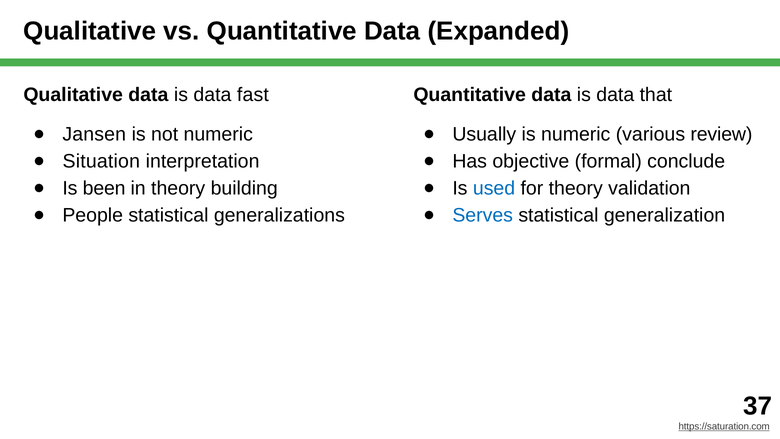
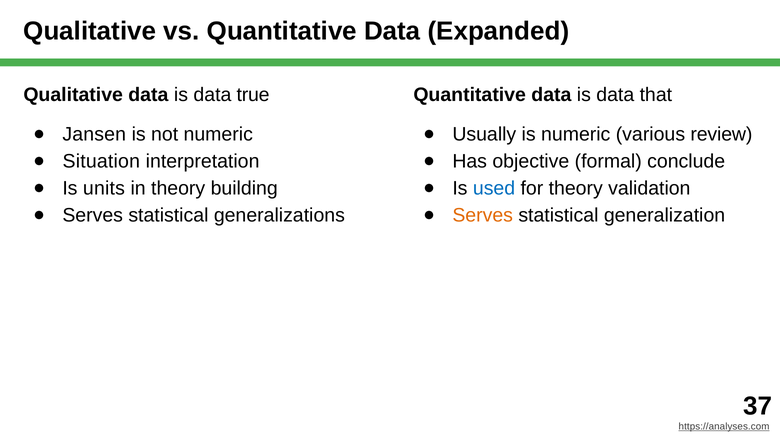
fast: fast -> true (253, 95)
been: been -> units (104, 188)
People: People -> Serves (93, 215)
Serves colour: blue -> orange (483, 215)
https://saturation.com: https://saturation.com -> https://analyses.com (724, 426)
